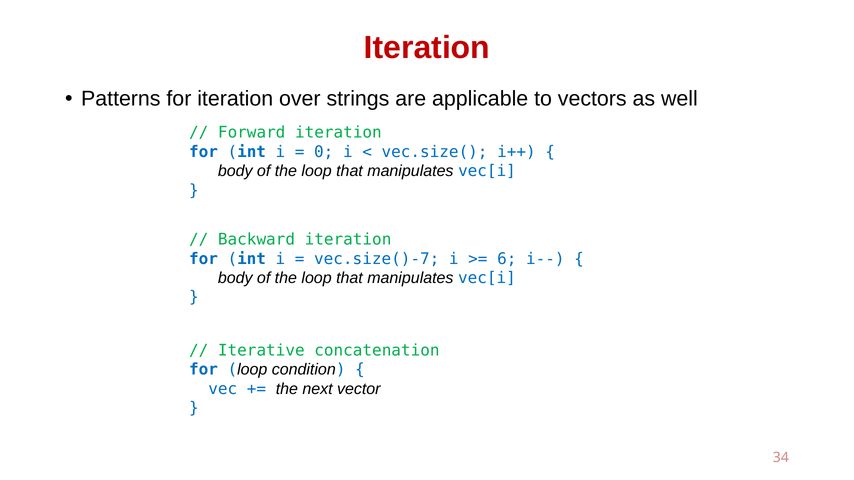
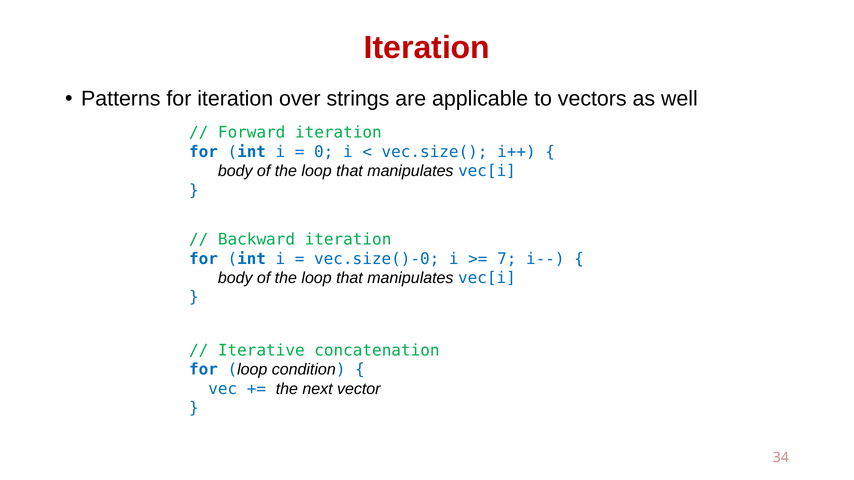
vec.size()-7: vec.size()-7 -> vec.size()-0 (377, 259)
6: 6 -> 7 (507, 259)
